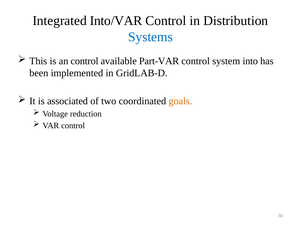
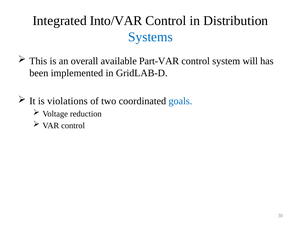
an control: control -> overall (85, 61)
into: into -> will (250, 61)
associated: associated -> violations (67, 101)
goals colour: orange -> blue (180, 101)
